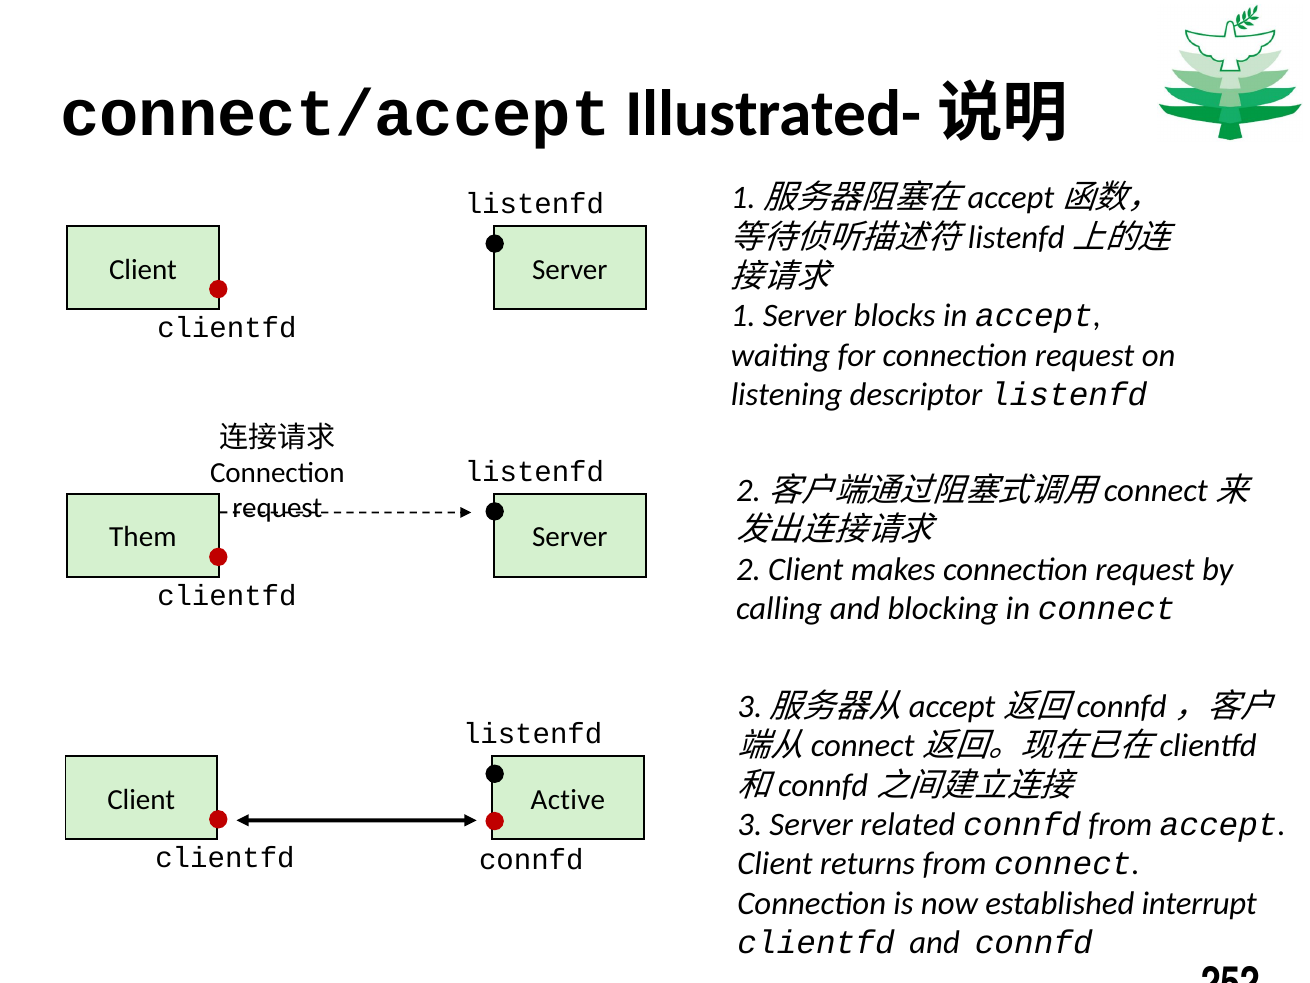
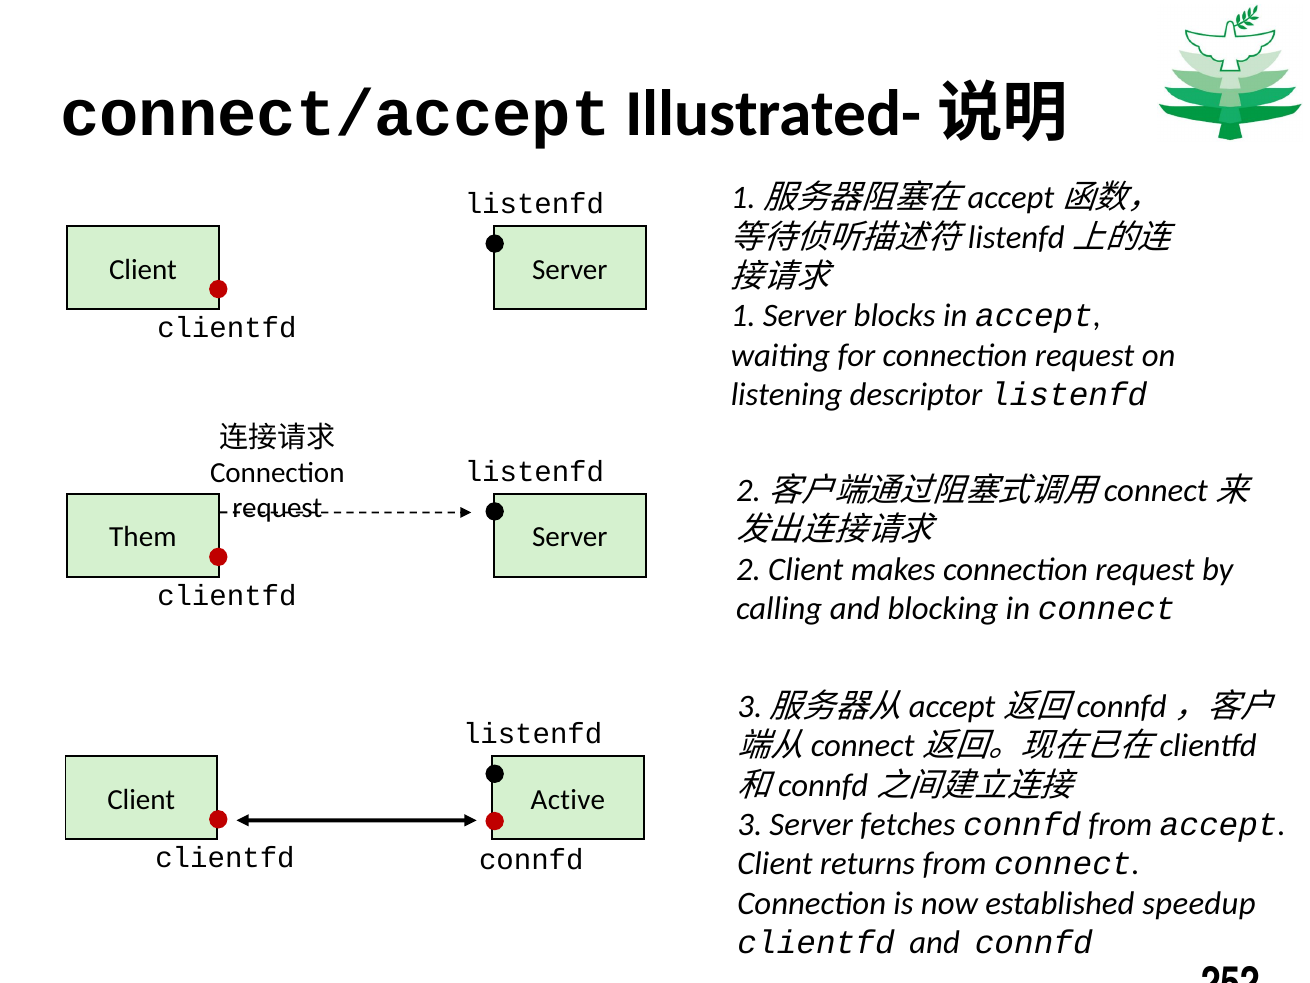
related: related -> fetches (908, 824)
interrupt: interrupt -> speedup (1199, 903)
